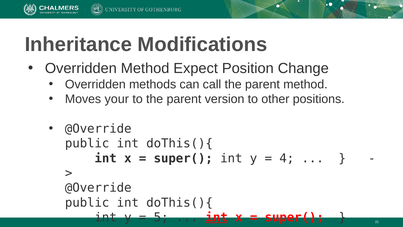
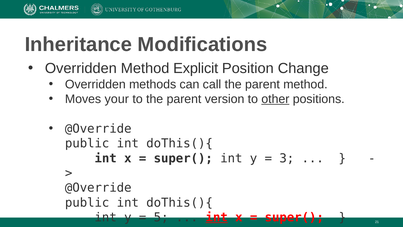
Expect: Expect -> Explicit (196, 68)
other underline: none -> present (275, 99)
4: 4 -> 3 (287, 158)
